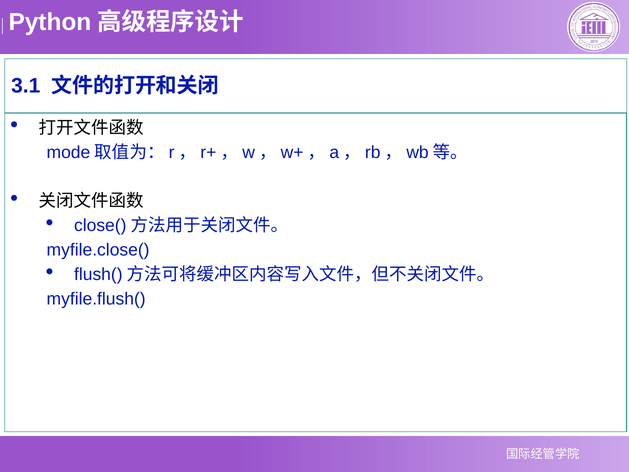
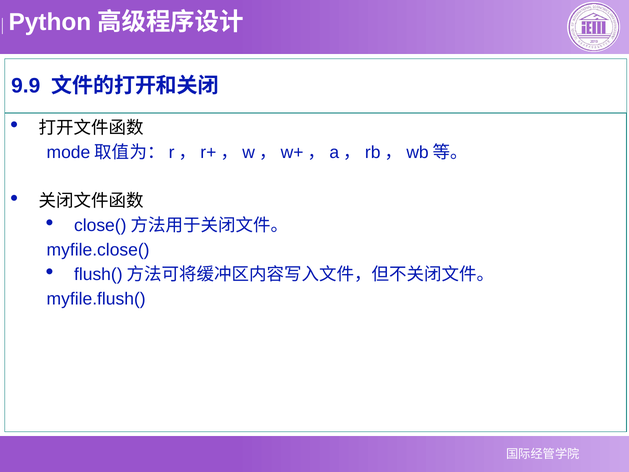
3.1: 3.1 -> 9.9 (26, 86)
